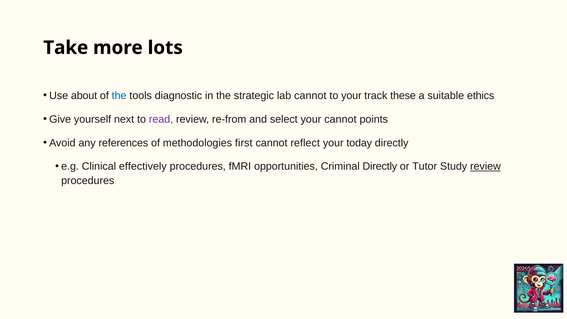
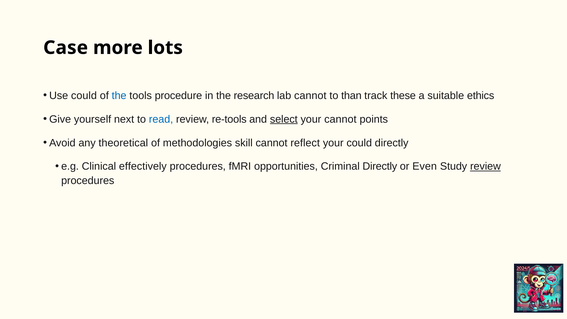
Take: Take -> Case (66, 48)
Use about: about -> could (84, 96)
diagnostic: diagnostic -> procedure (178, 96)
strategic: strategic -> research (254, 96)
to your: your -> than (351, 96)
read colour: purple -> blue (161, 119)
re-from: re-from -> re-tools (229, 119)
select underline: none -> present (284, 119)
references: references -> theoretical (123, 143)
first: first -> skill (244, 143)
your today: today -> could (359, 143)
Tutor: Tutor -> Even (425, 166)
